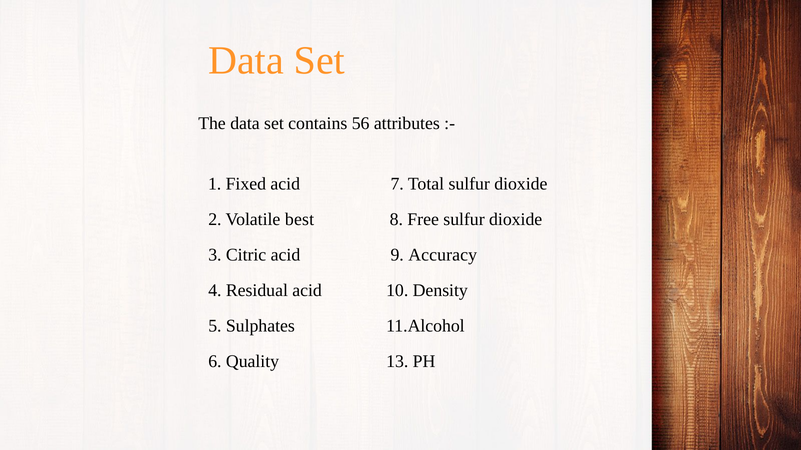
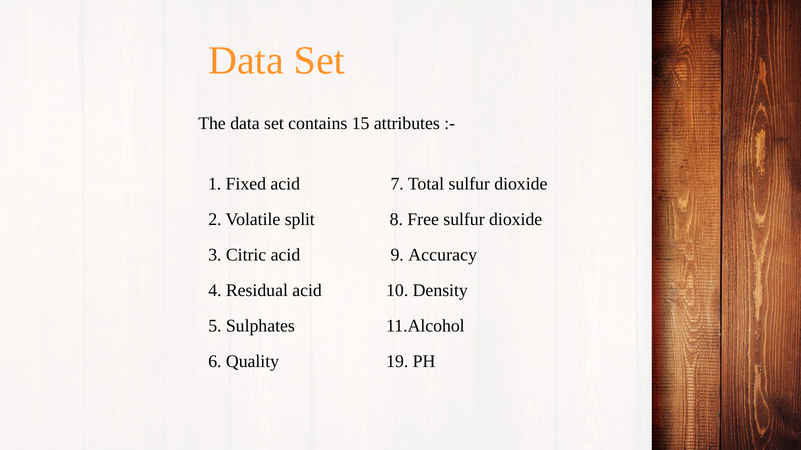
56: 56 -> 15 (361, 124)
best: best -> split (300, 220)
13: 13 -> 19 (397, 362)
